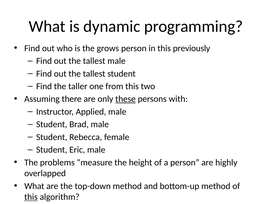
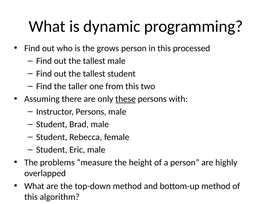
previously: previously -> processed (192, 48)
Instructor Applied: Applied -> Persons (91, 112)
this underline: present -> none (31, 197)
